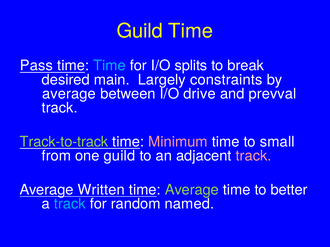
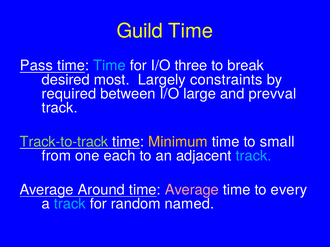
splits: splits -> three (191, 66)
main: main -> most (112, 80)
average: average -> required (69, 94)
drive: drive -> large (200, 94)
Minimum colour: pink -> yellow (178, 142)
one guild: guild -> each (120, 156)
track colour: pink -> light blue (254, 156)
Written: Written -> Around (101, 190)
Average colour: light green -> pink (192, 190)
better: better -> every (289, 190)
